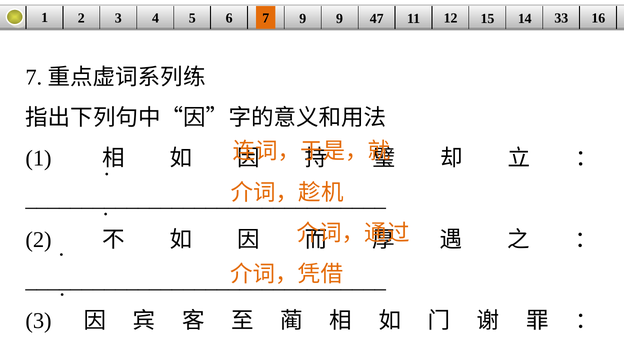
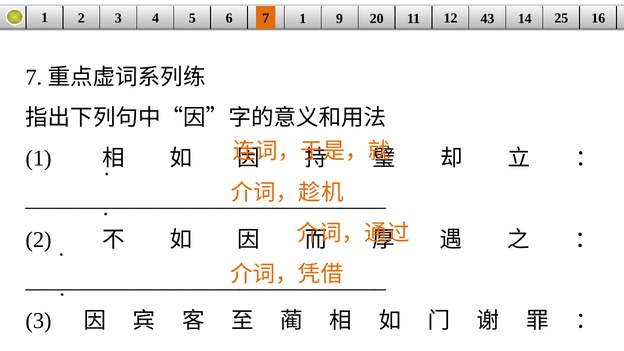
7 9: 9 -> 1 (303, 19)
47: 47 -> 20 (377, 19)
15: 15 -> 43 (487, 19)
33: 33 -> 25 (561, 18)
